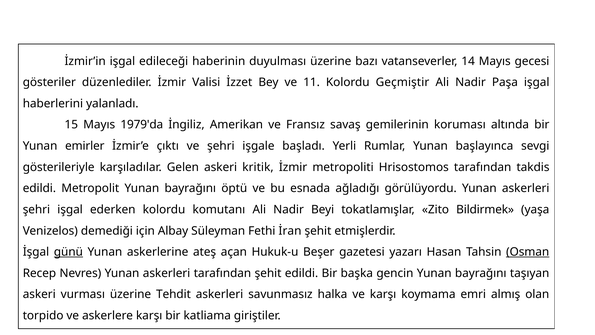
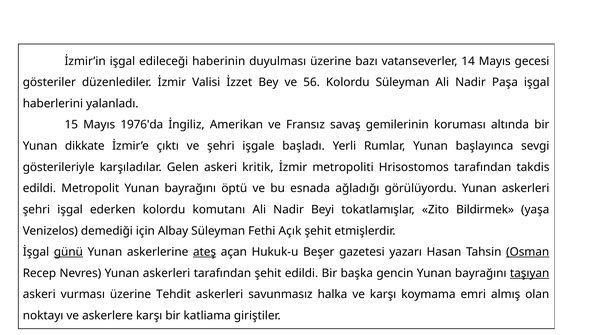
11: 11 -> 56 (312, 82)
Kolordu Geçmiştir: Geçmiştir -> Süleyman (403, 82)
1979'da: 1979'da -> 1976'da (142, 125)
emirler: emirler -> dikkate (85, 146)
İran: İran -> Açık (290, 231)
ateş underline: none -> present (205, 252)
taşıyan underline: none -> present (530, 273)
torpido: torpido -> noktayı (43, 315)
